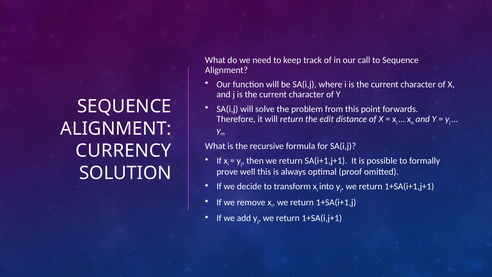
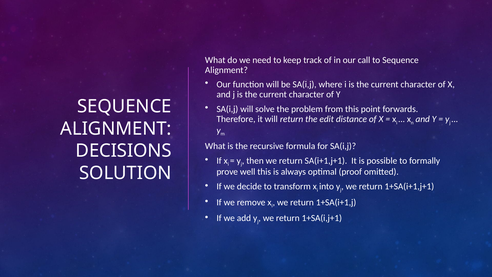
CURRENCY: CURRENCY -> DECISIONS (124, 151)
